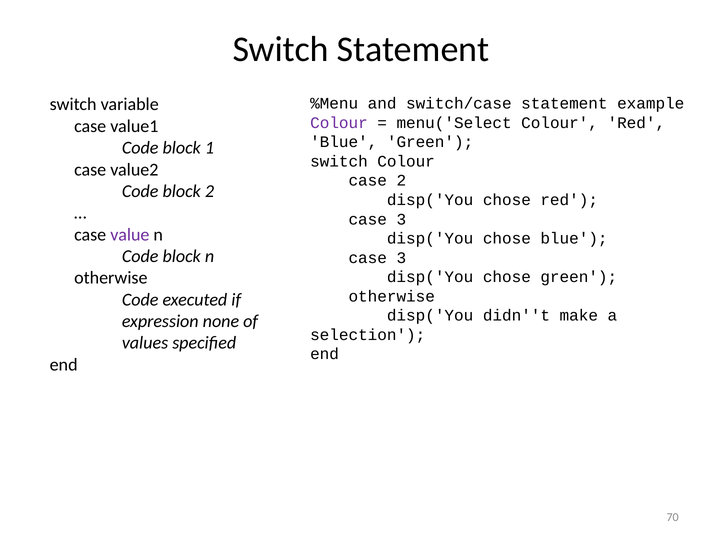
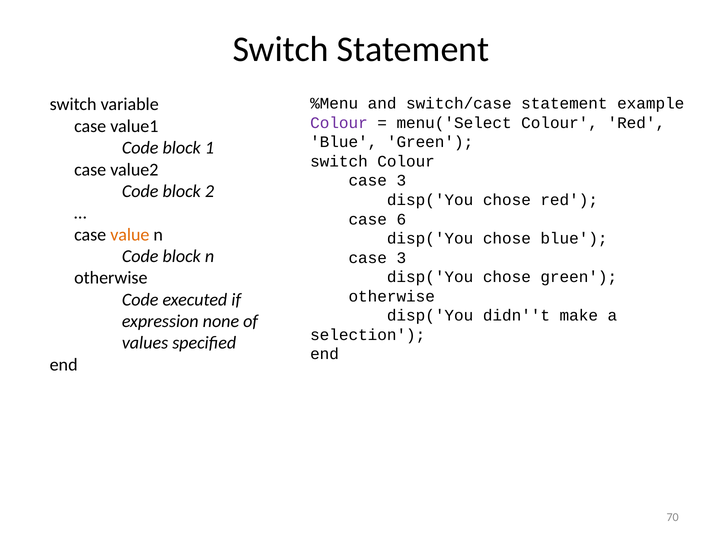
2: 2 -> 3 (401, 181)
3: 3 -> 6 (401, 219)
value colour: purple -> orange (130, 234)
